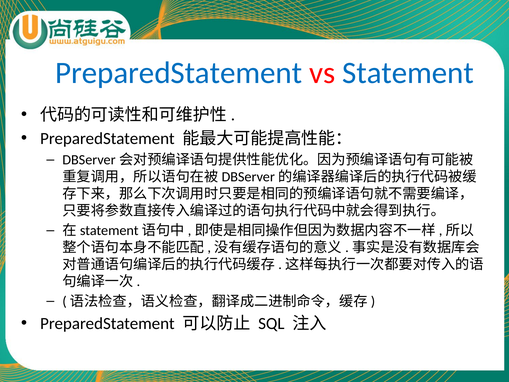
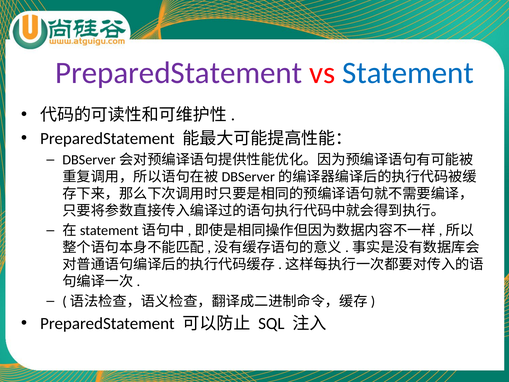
PreparedStatement colour: blue -> purple (179, 73)
